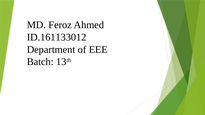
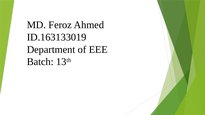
ID.161133012: ID.161133012 -> ID.163133019 (57, 37)
